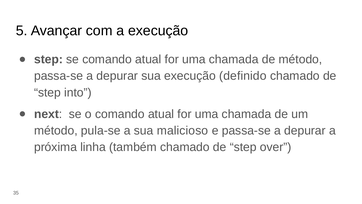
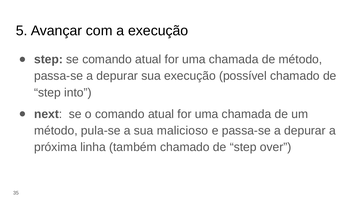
definido: definido -> possível (243, 76)
